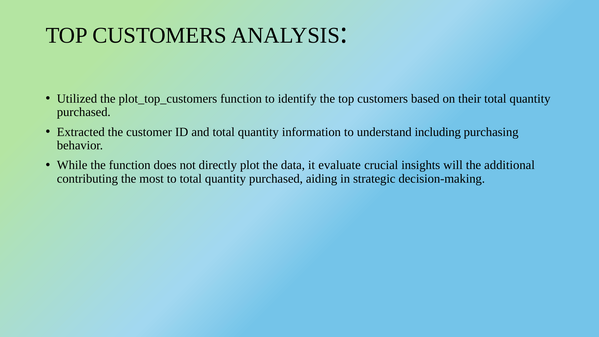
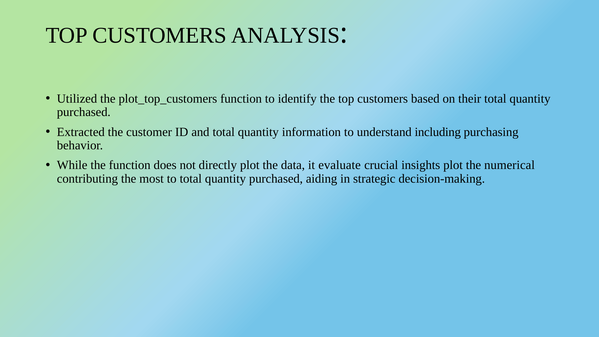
insights will: will -> plot (453, 165)
additional: additional -> numerical (510, 165)
